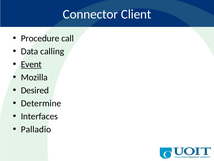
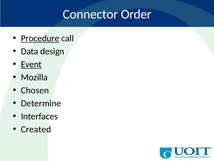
Client: Client -> Order (136, 14)
Procedure underline: none -> present (40, 38)
calling: calling -> design (52, 51)
Desired: Desired -> Chosen (35, 90)
Palladio: Palladio -> Created (36, 129)
